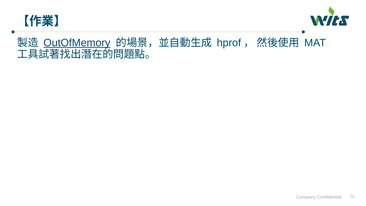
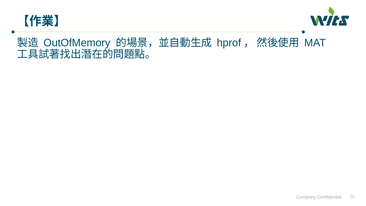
OutOfMemory underline: present -> none (77, 43)
